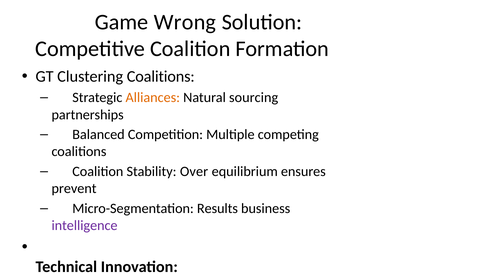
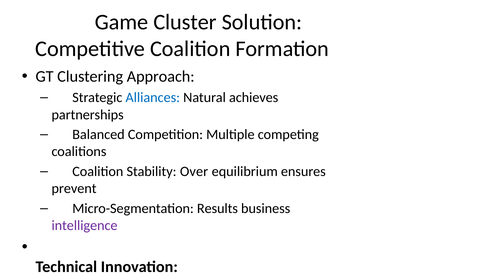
Wrong: Wrong -> Cluster (185, 22)
Clustering Coalitions: Coalitions -> Approach (161, 76)
Alliances colour: orange -> blue (153, 97)
sourcing: sourcing -> achieves (254, 97)
